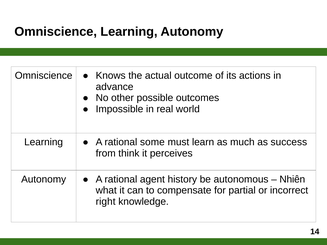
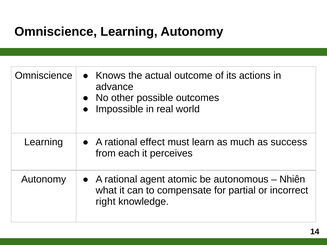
some: some -> effect (152, 142)
think: think -> each (129, 153)
history: history -> atomic (182, 179)
